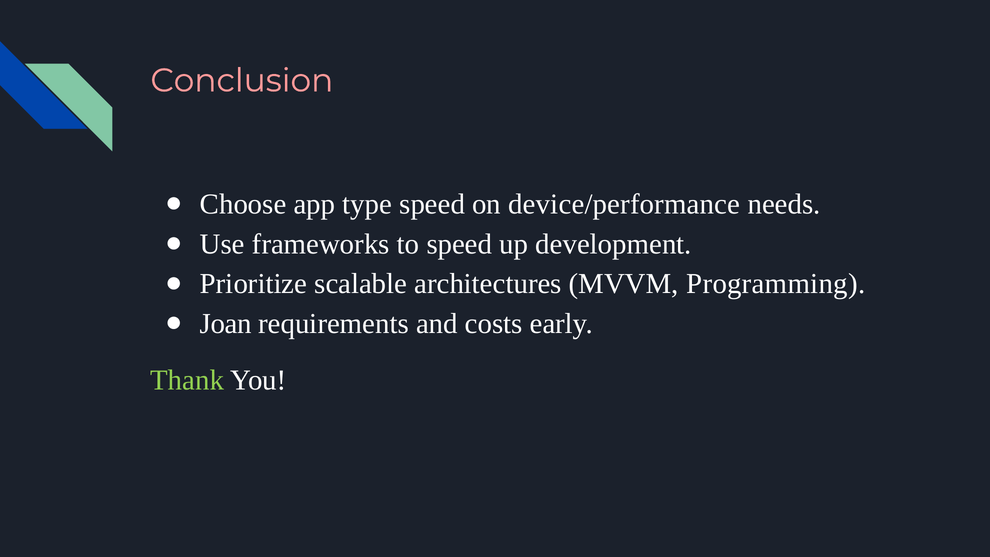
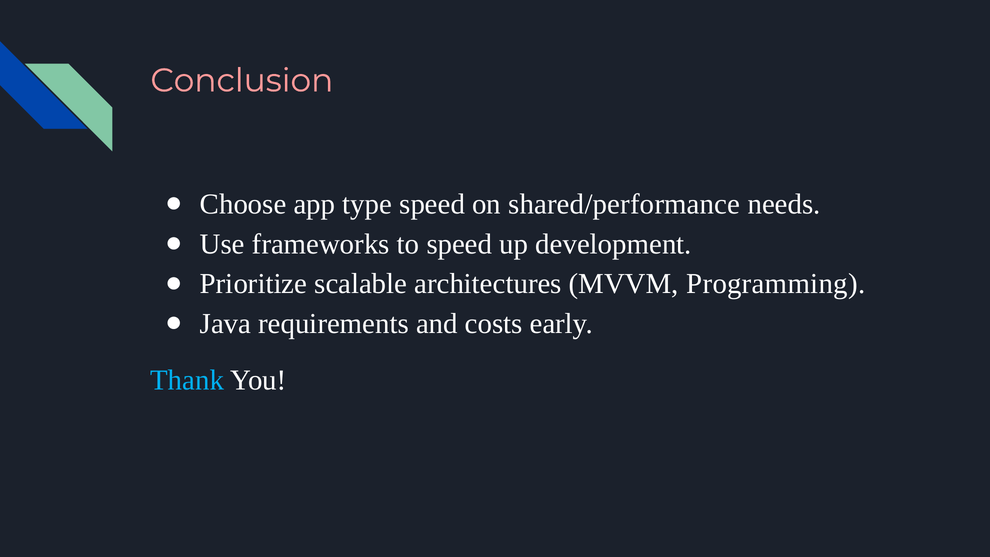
device/performance: device/performance -> shared/performance (624, 204)
Joan: Joan -> Java (225, 324)
Thank colour: light green -> light blue (187, 380)
